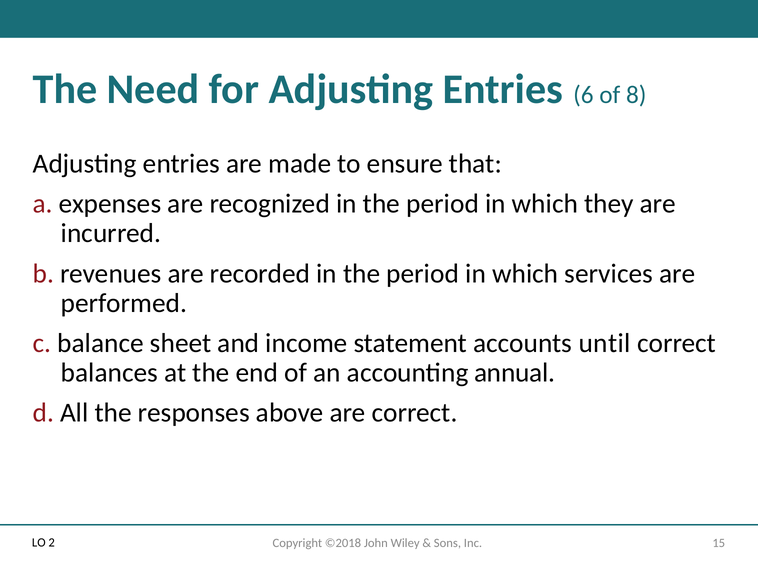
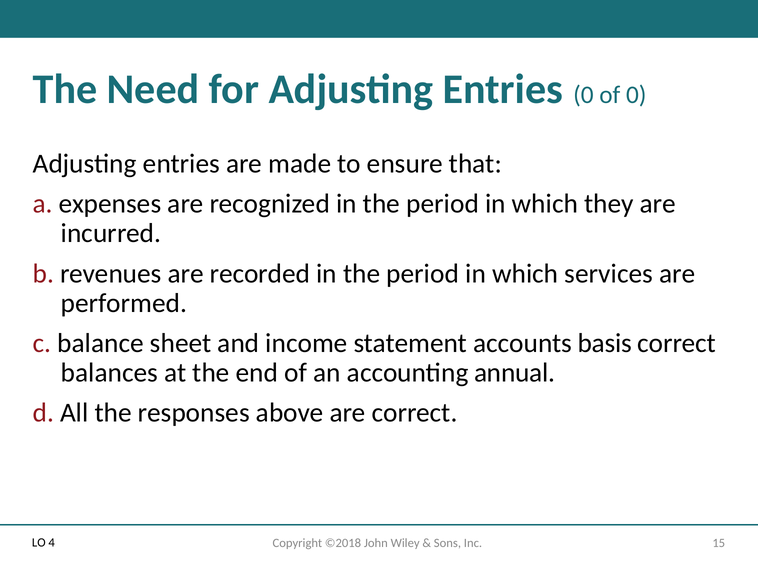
Entries 6: 6 -> 0 (583, 95)
of 8: 8 -> 0 (636, 95)
until: until -> basis (605, 343)
2: 2 -> 4 (52, 542)
